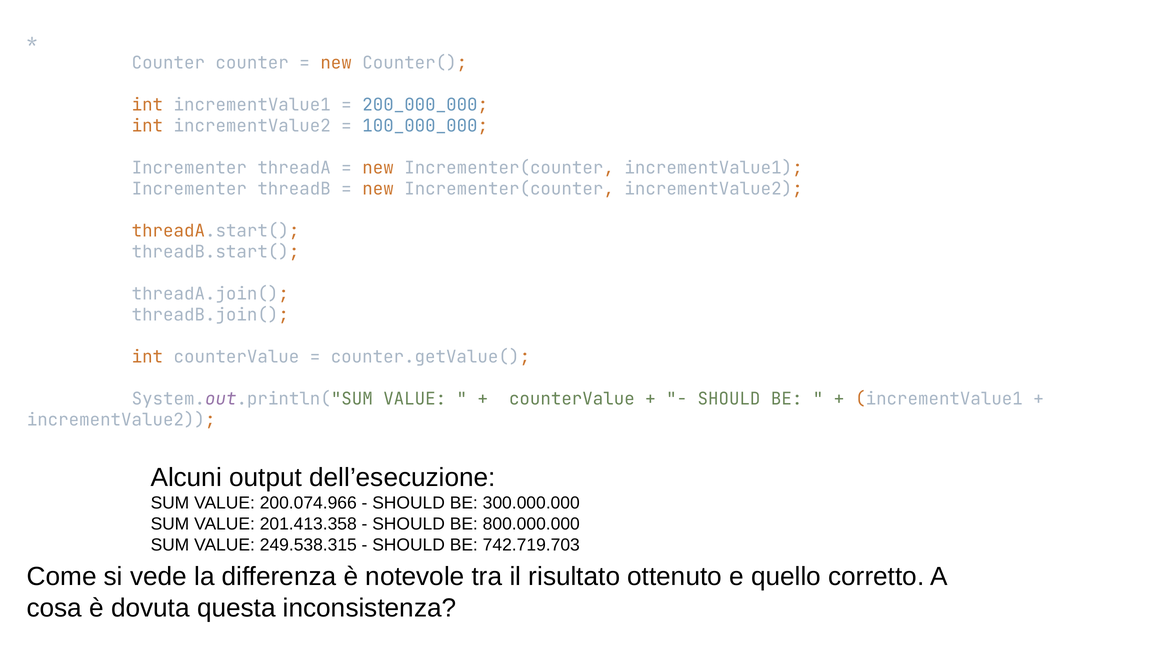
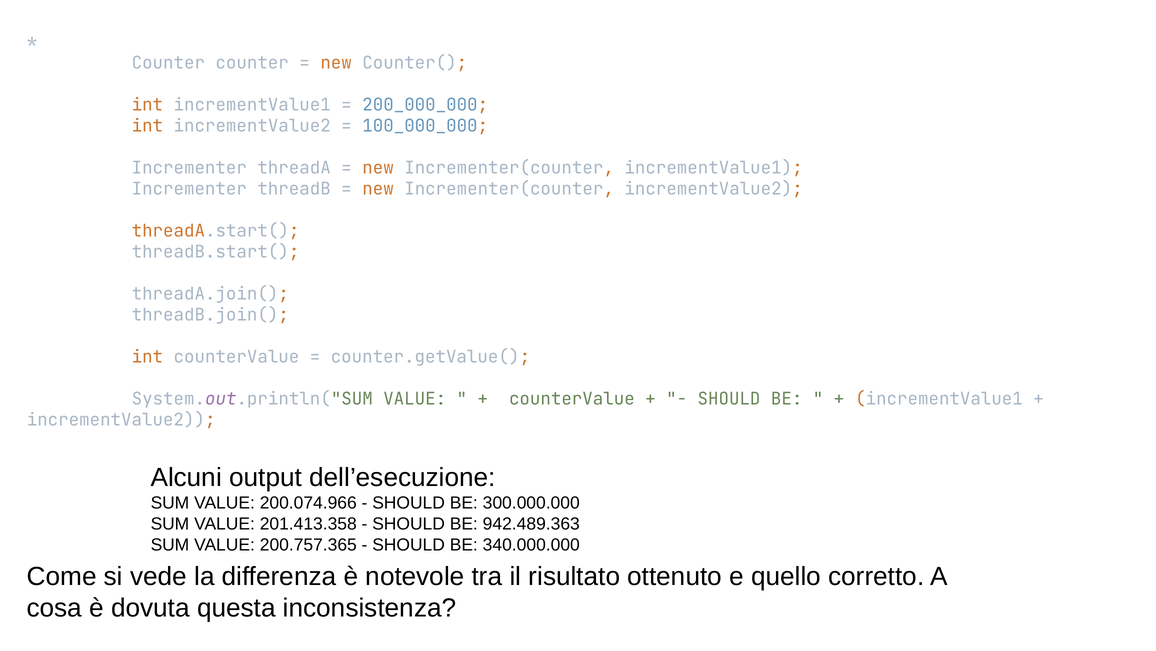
800.000.000: 800.000.000 -> 942.489.363 (531, 523)
249.538.315: 249.538.315 -> 200.757.365 (308, 544)
742.719.703: 742.719.703 -> 340.000.000 (531, 544)
